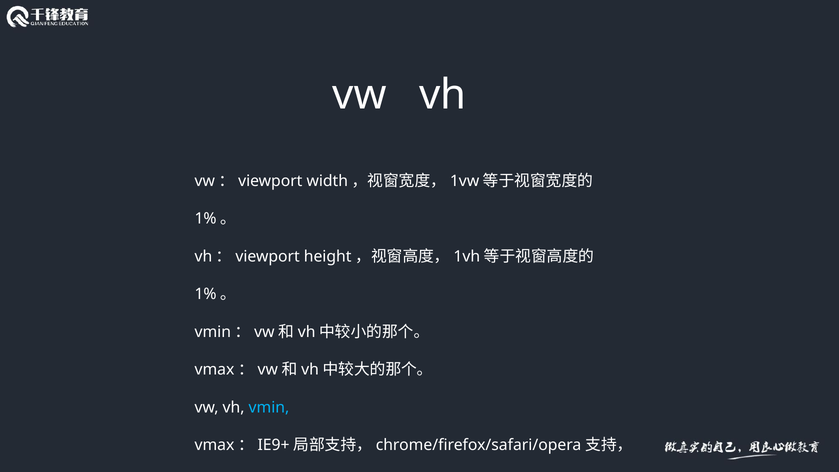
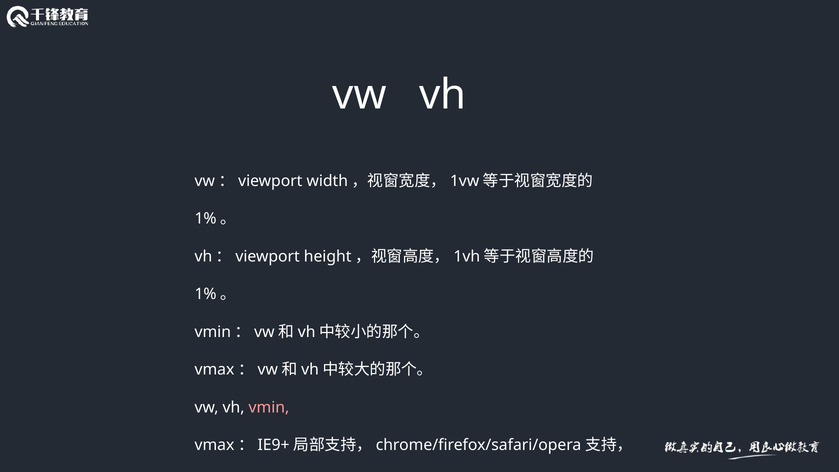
vmin colour: light blue -> pink (269, 408)
